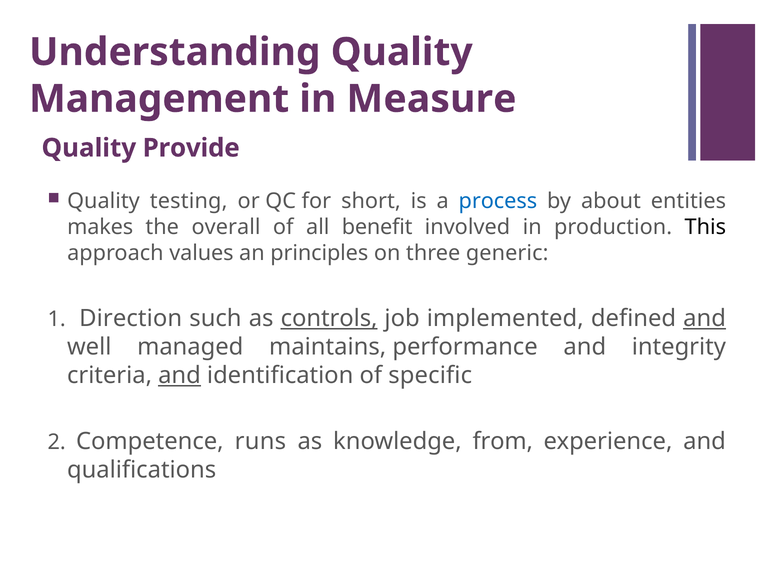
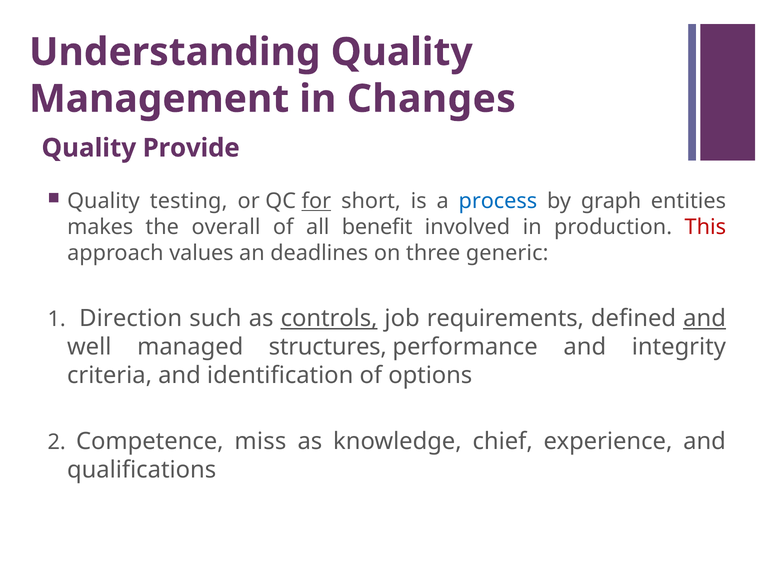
Measure: Measure -> Changes (431, 99)
for underline: none -> present (316, 201)
about: about -> graph (611, 201)
This colour: black -> red (705, 227)
principles: principles -> deadlines (319, 253)
implemented: implemented -> requirements (505, 318)
maintains: maintains -> structures (328, 347)
and underline: present -> none (179, 376)
specific: specific -> options (430, 376)
runs: runs -> miss (260, 441)
from: from -> chief (503, 441)
